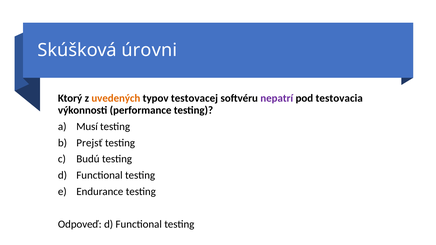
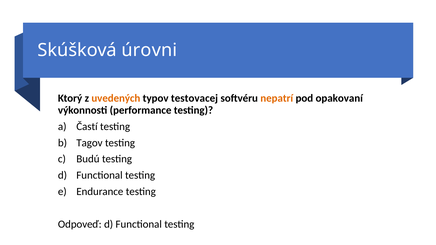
nepatrí colour: purple -> orange (277, 99)
testovacia: testovacia -> opakovaní (339, 99)
Musí: Musí -> Častí (87, 127)
Prejsť: Prejsť -> Tagov (89, 143)
